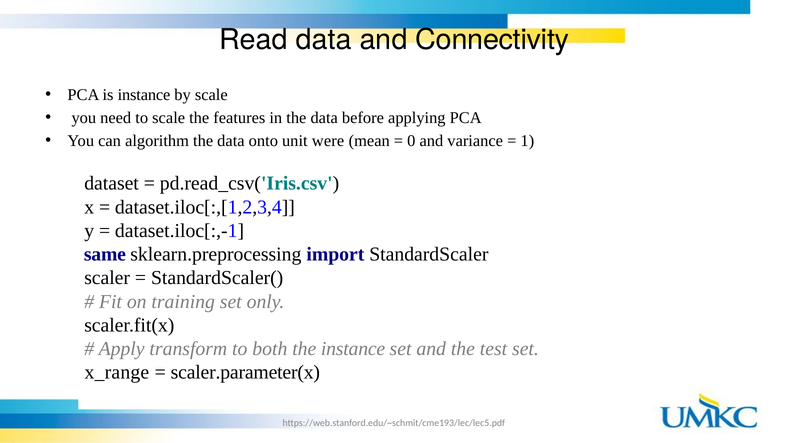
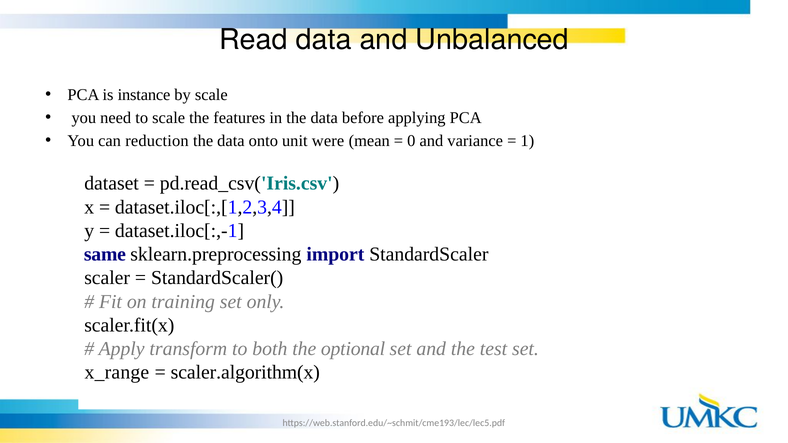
Connectivity: Connectivity -> Unbalanced (492, 40)
algorithm: algorithm -> reduction (157, 141)
the instance: instance -> optional (353, 349)
scaler.parameter(x: scaler.parameter(x -> scaler.algorithm(x (245, 373)
